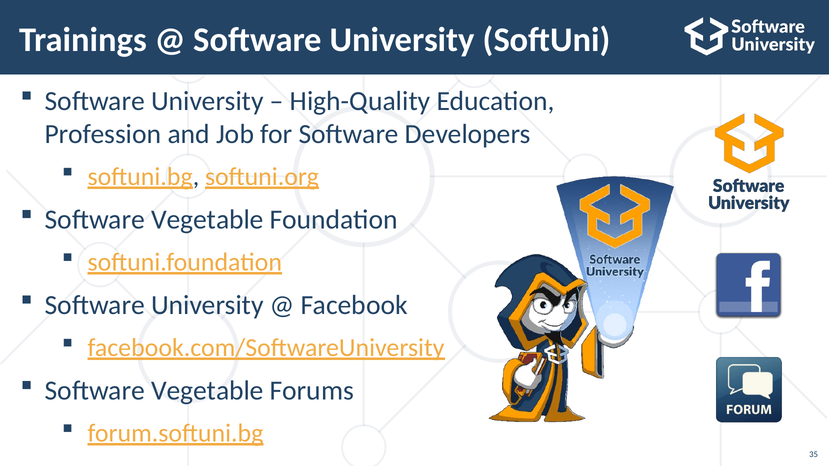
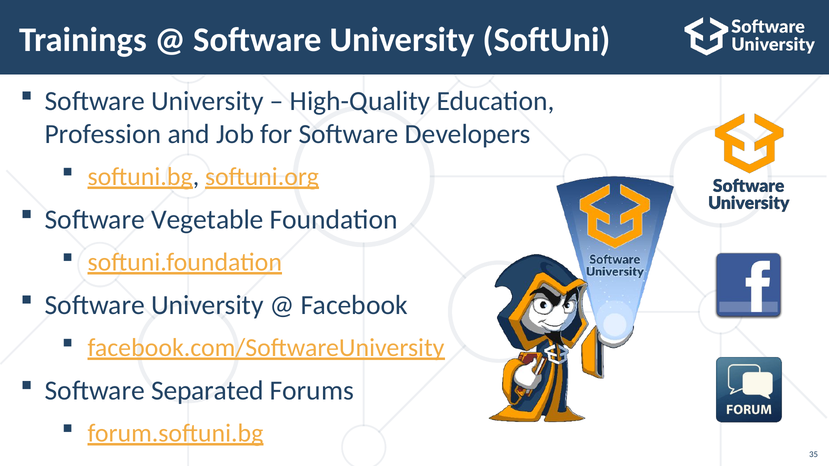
Vegetable: Vegetable -> Separated (207, 391)
